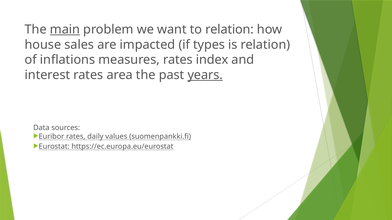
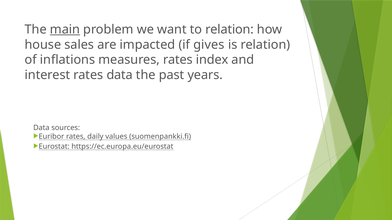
types: types -> gives (209, 45)
rates area: area -> data (120, 75)
years underline: present -> none (205, 75)
